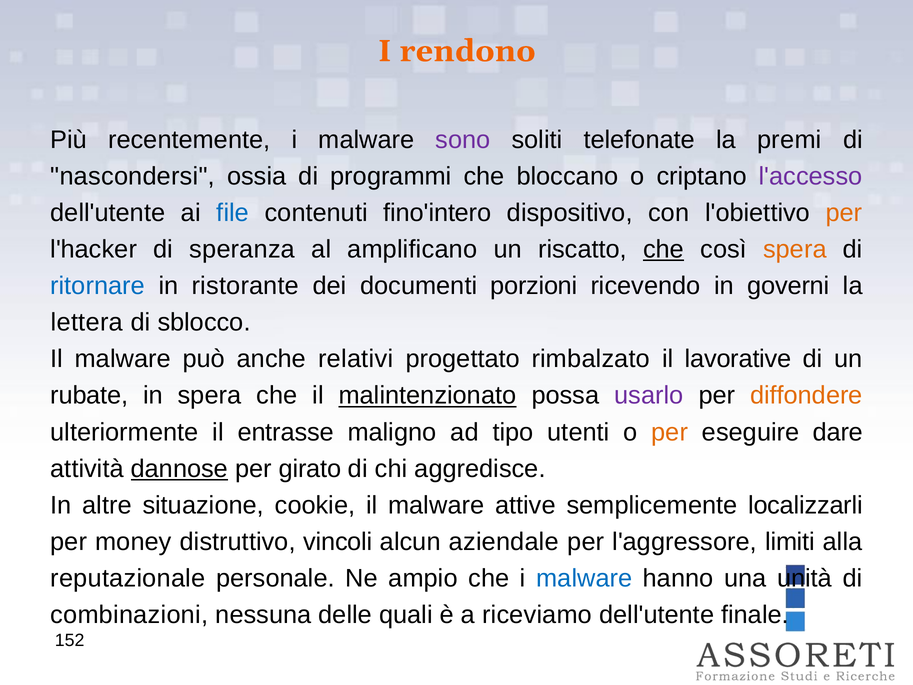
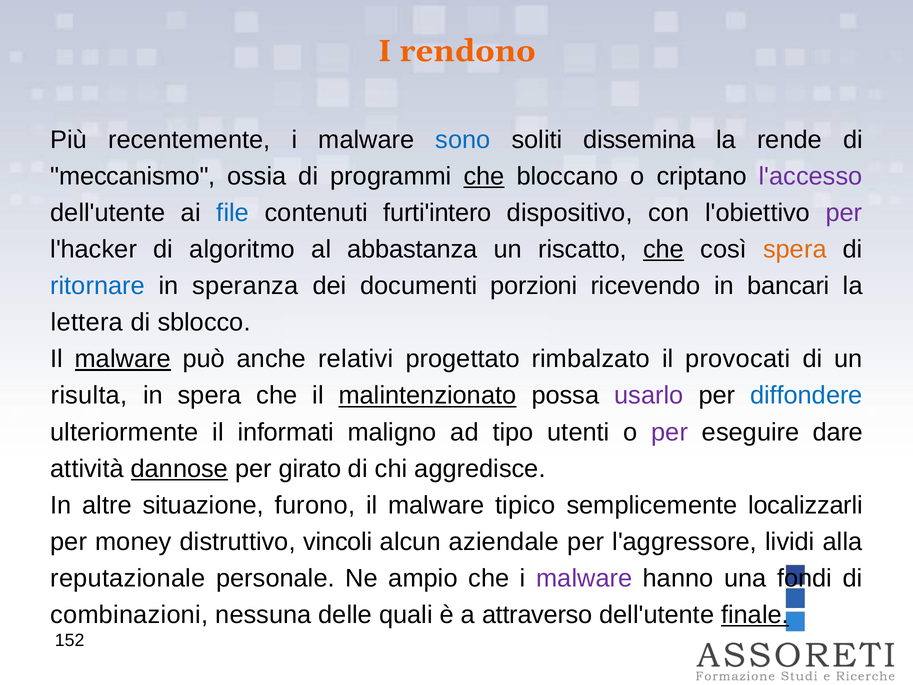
sono colour: purple -> blue (463, 140)
telefonate: telefonate -> dissemina (639, 140)
premi: premi -> rende (789, 140)
nascondersi: nascondersi -> meccanismo (133, 176)
che underline: none -> present (484, 176)
fino'intero: fino'intero -> furti'intero (437, 213)
per colour: orange -> purple (844, 213)
speranza: speranza -> algoritmo (242, 249)
amplificano: amplificano -> abbastanza (412, 249)
ristorante: ristorante -> speranza (245, 286)
governi: governi -> bancari (788, 286)
malware underline: none -> present (123, 359)
lavorative: lavorative -> provocati (738, 359)
rubate: rubate -> risulta (89, 395)
diffondere colour: orange -> blue (806, 395)
entrasse: entrasse -> informati (286, 432)
per colour: orange -> purple (670, 432)
cookie: cookie -> furono (315, 505)
attive: attive -> tipico (525, 505)
limiti: limiti -> lividi (790, 542)
malware colour: blue -> purple (584, 578)
unità: unità -> fondi (805, 578)
riceviamo: riceviamo -> attraverso (537, 615)
finale underline: none -> present (755, 615)
